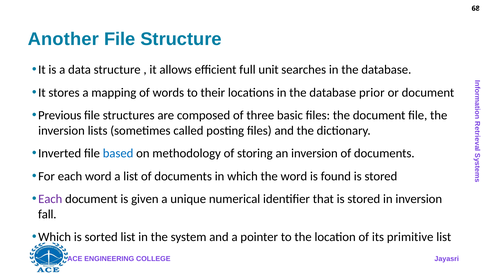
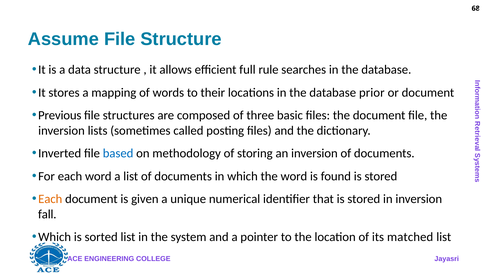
Another: Another -> Assume (63, 39)
unit: unit -> rule (269, 70)
Each colour: purple -> orange (50, 199)
primitive: primitive -> matched (410, 237)
